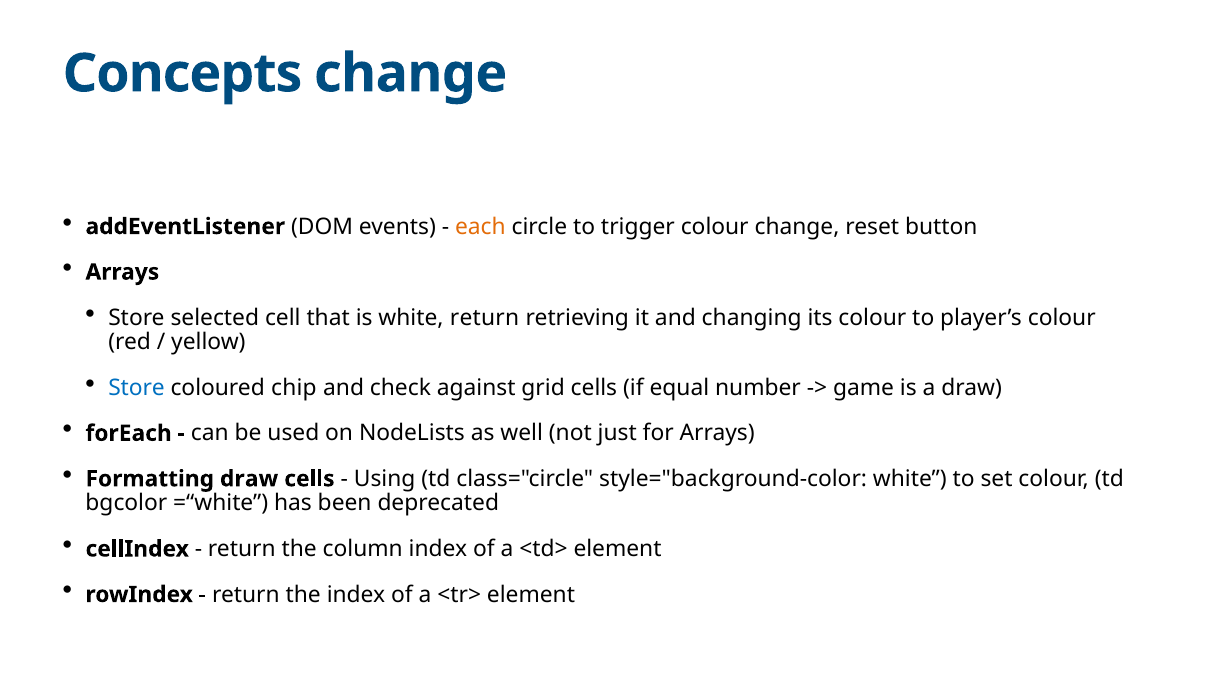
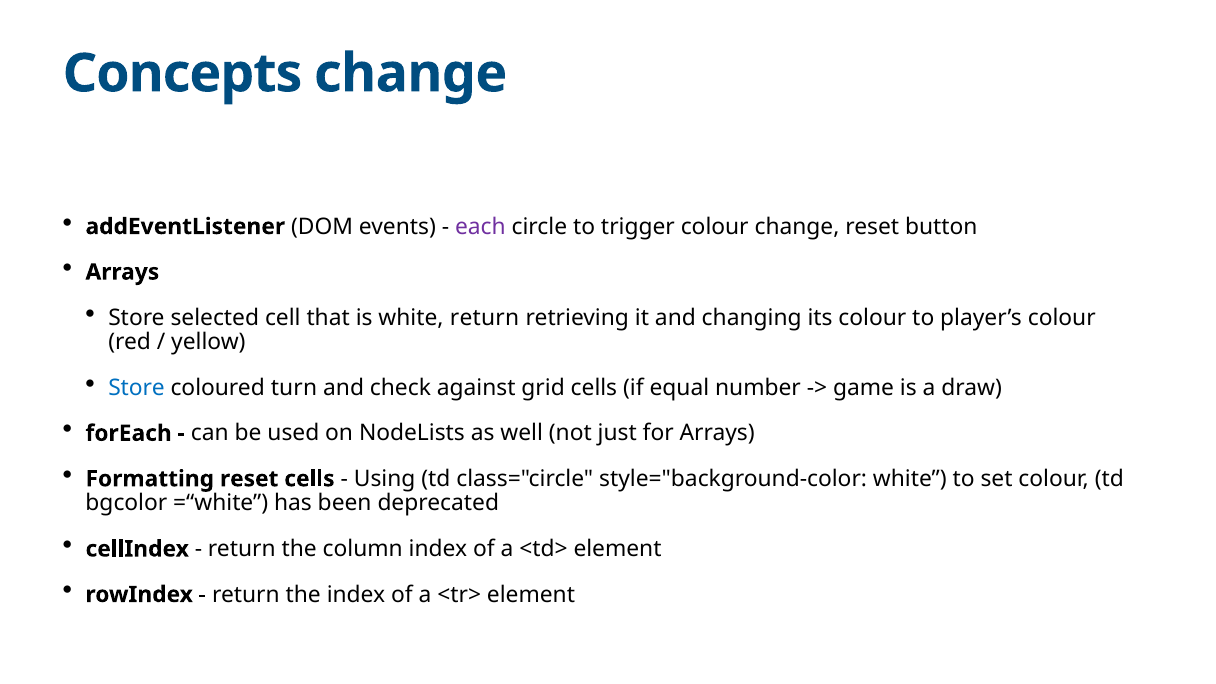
each colour: orange -> purple (480, 227)
chip: chip -> turn (294, 388)
Formatting draw: draw -> reset (249, 479)
